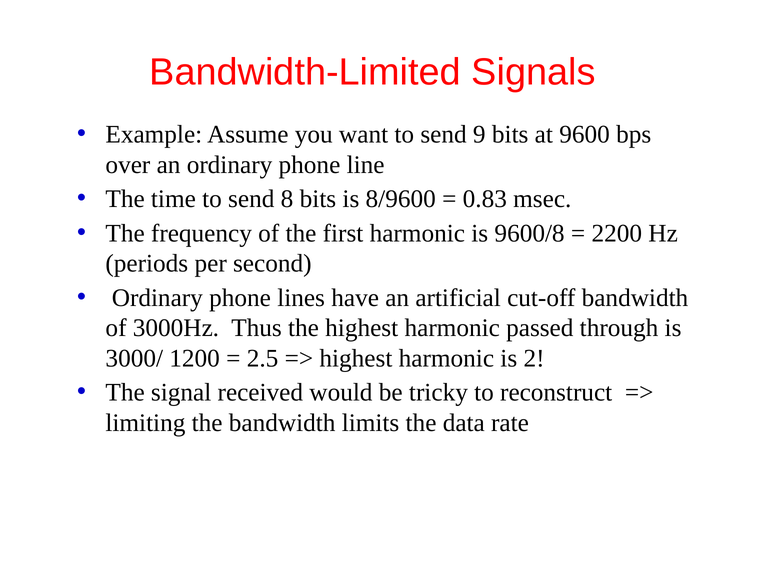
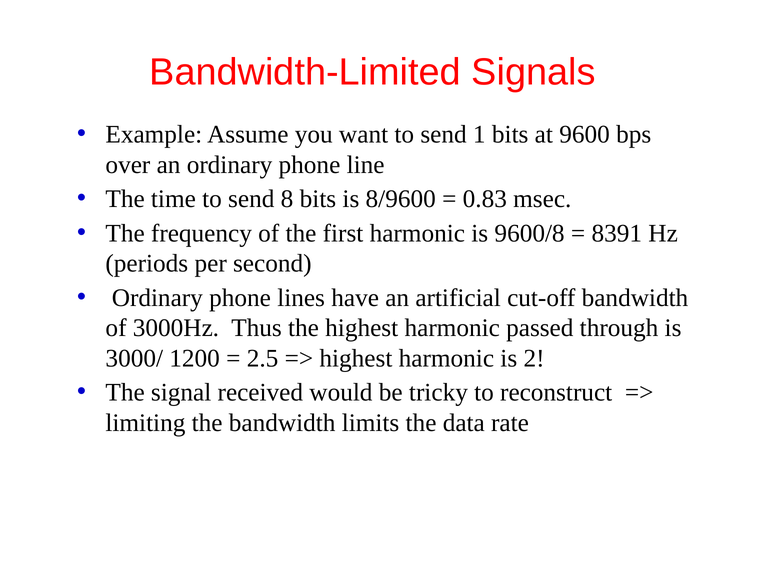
9: 9 -> 1 (479, 134)
2200: 2200 -> 8391 (617, 233)
